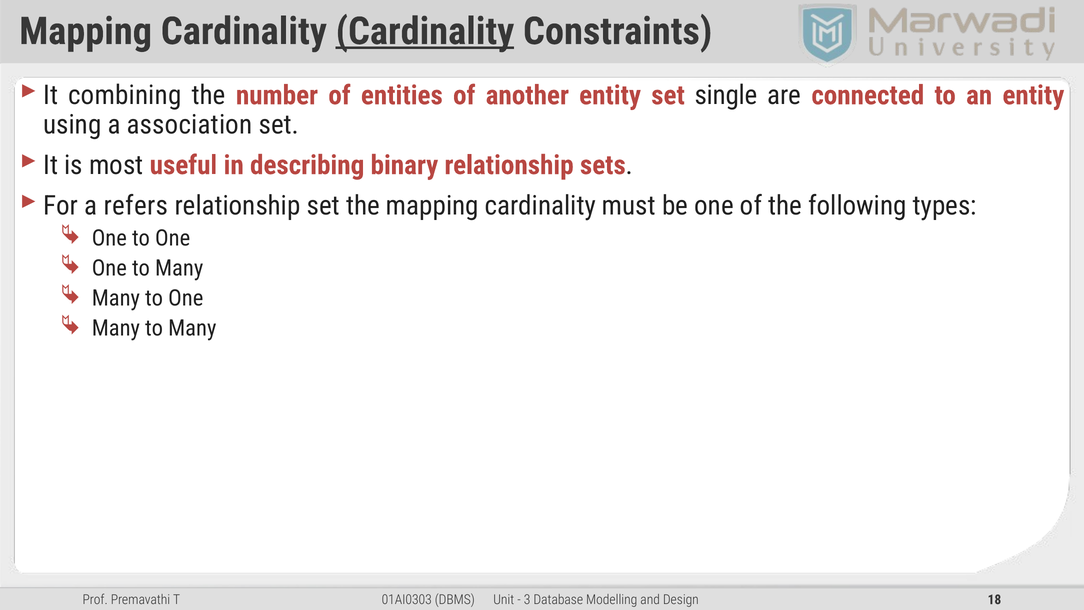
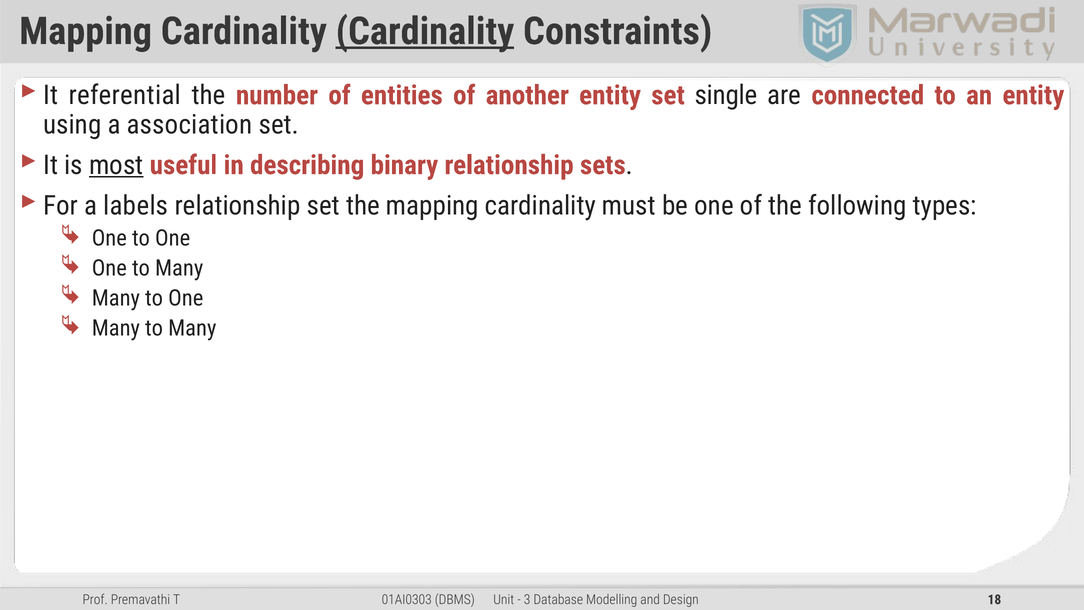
combining: combining -> referential (125, 95)
most underline: none -> present (116, 165)
refers: refers -> labels (136, 206)
